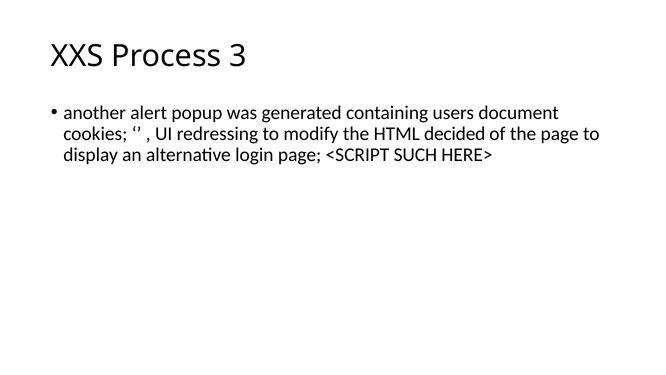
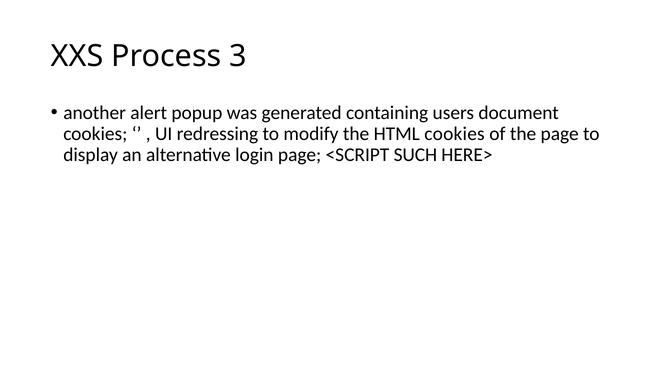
HTML decided: decided -> cookies (455, 134)
